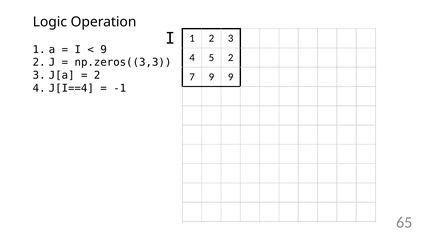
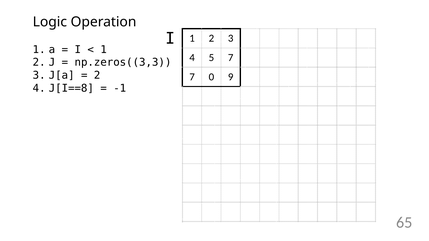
9: 9 -> 1 (104, 50)
5 2: 2 -> 7 (231, 58)
7 9: 9 -> 0 (211, 77)
J[I==4: J[I==4 -> J[I==8 (71, 88)
